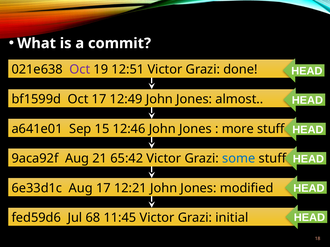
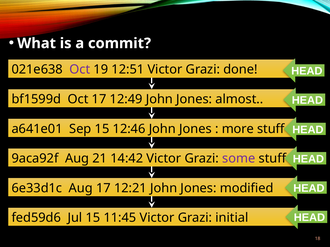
65:42: 65:42 -> 14:42 (127, 159)
some colour: blue -> purple (239, 159)
Jul 68: 68 -> 15 (93, 218)
